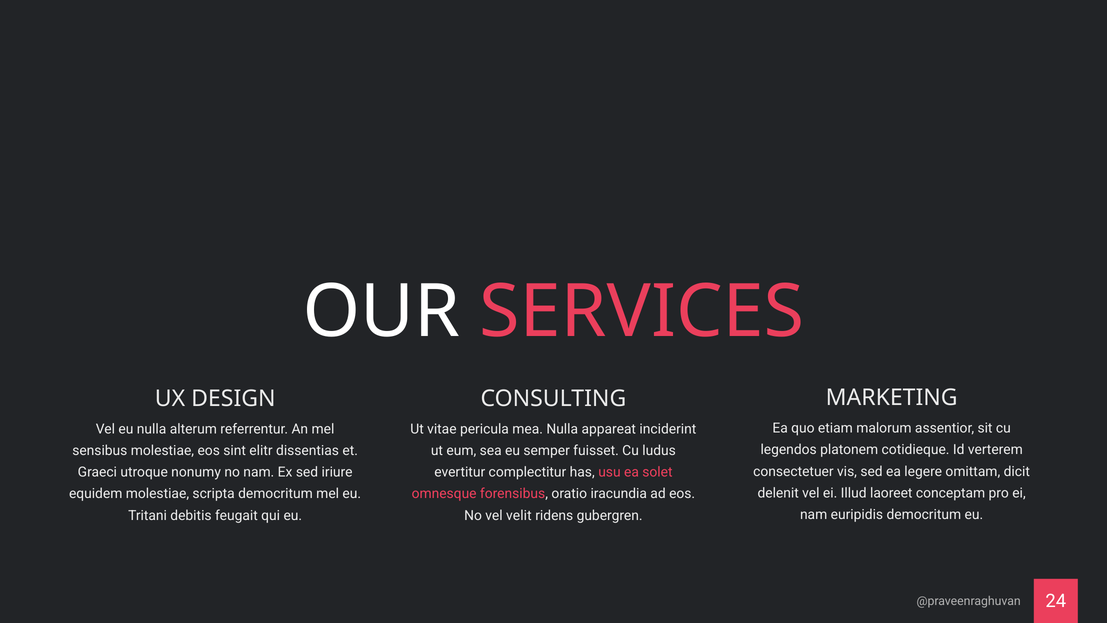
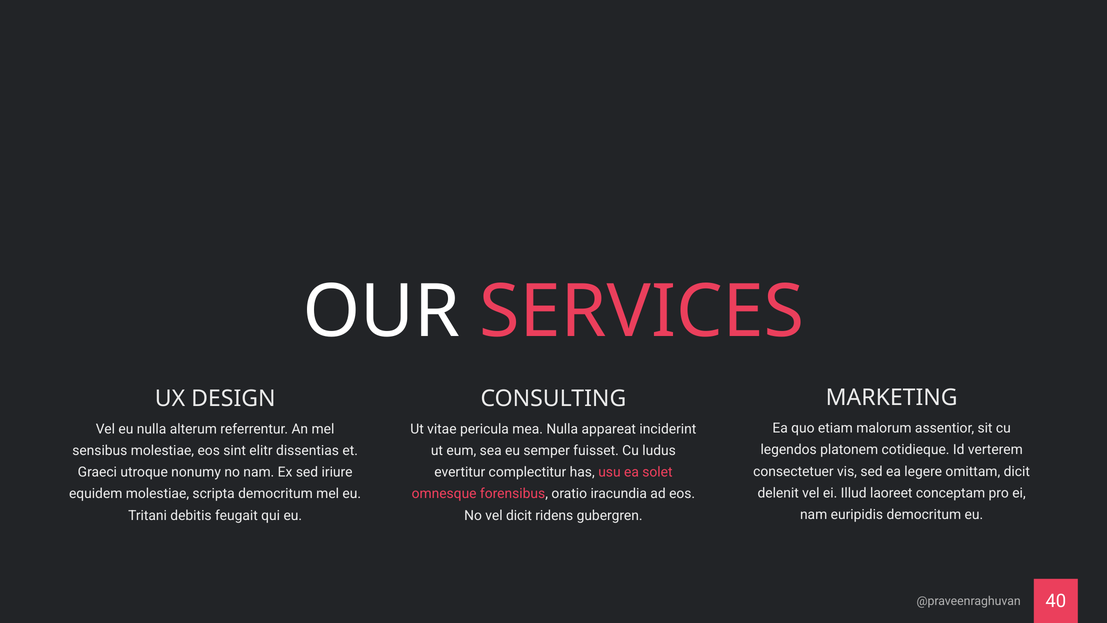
vel velit: velit -> dicit (519, 515)
24: 24 -> 40 (1056, 601)
